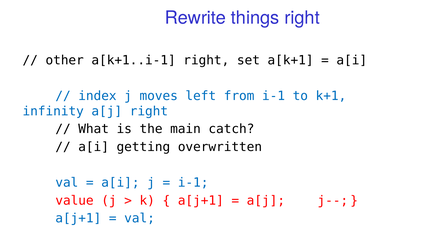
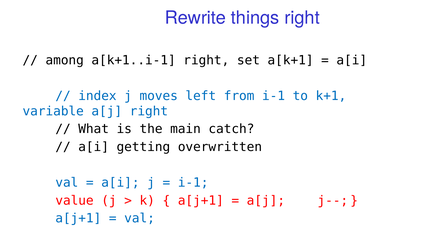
other: other -> among (65, 60)
infinity: infinity -> variable (53, 111)
